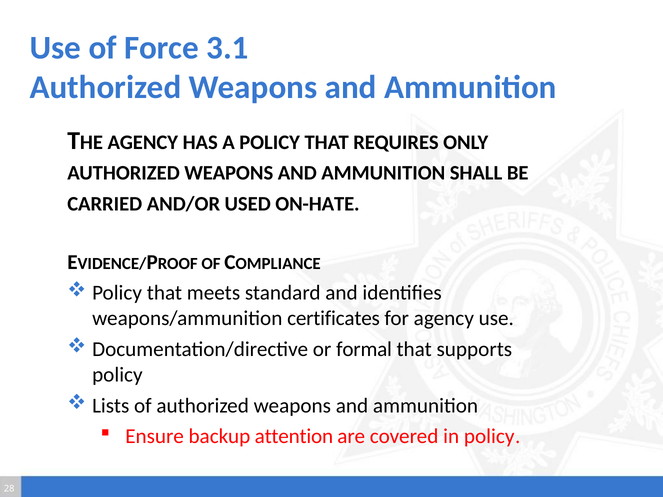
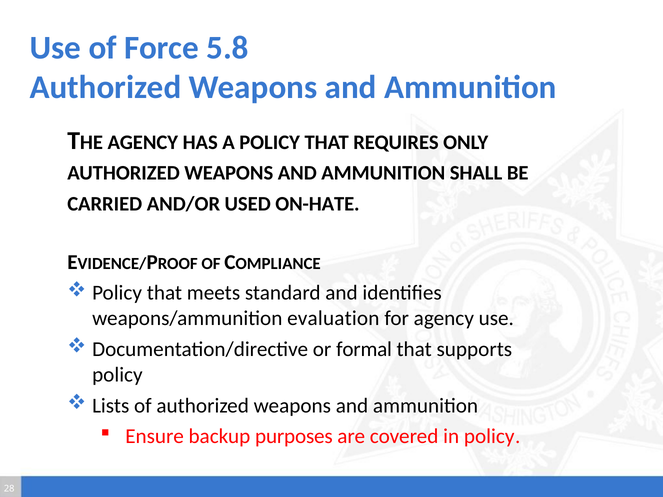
3.1: 3.1 -> 5.8 (227, 48)
certificates: certificates -> evaluation (333, 319)
attention: attention -> purposes (294, 437)
